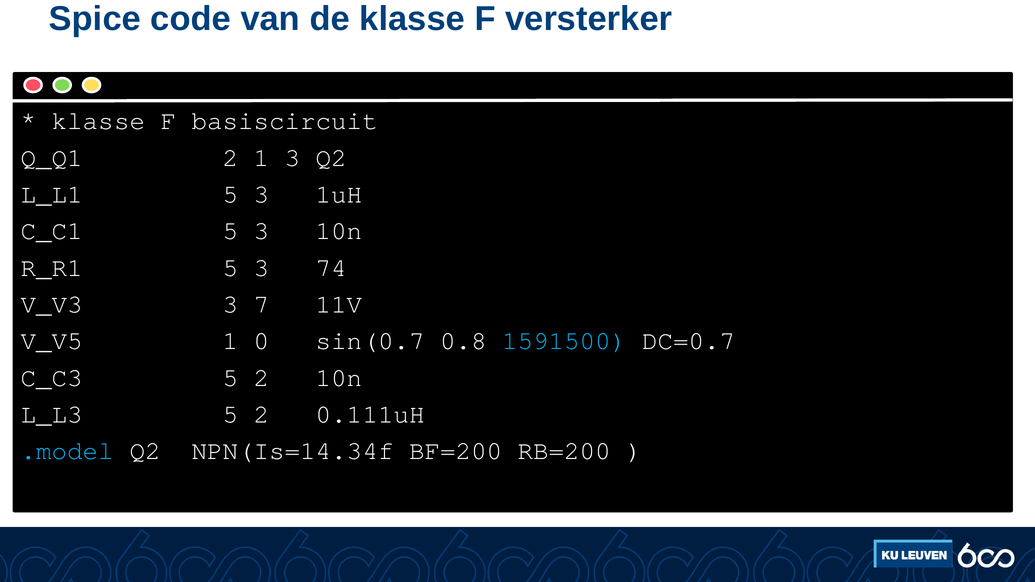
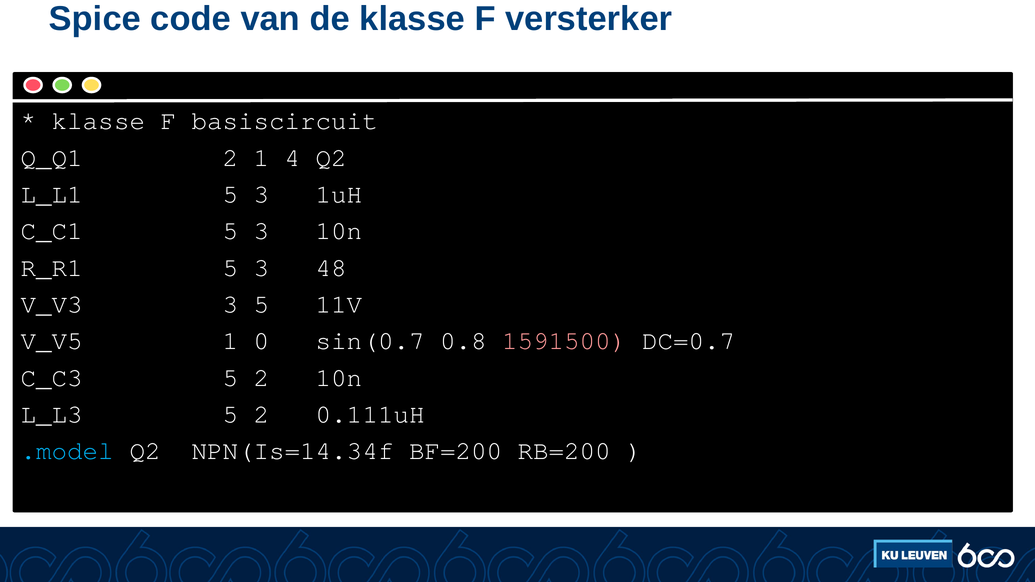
1 3: 3 -> 4 (293, 158)
74: 74 -> 48 (331, 268)
3 7: 7 -> 5 (262, 304)
1591500 colour: light blue -> pink (564, 341)
